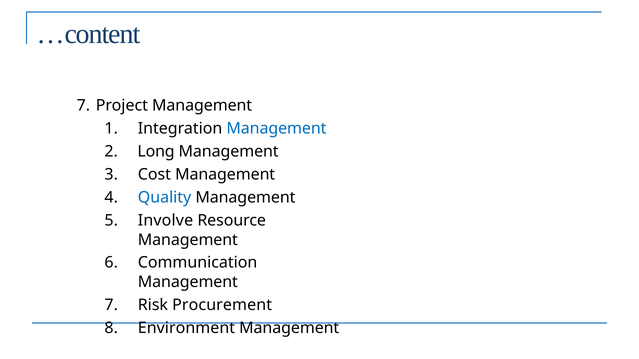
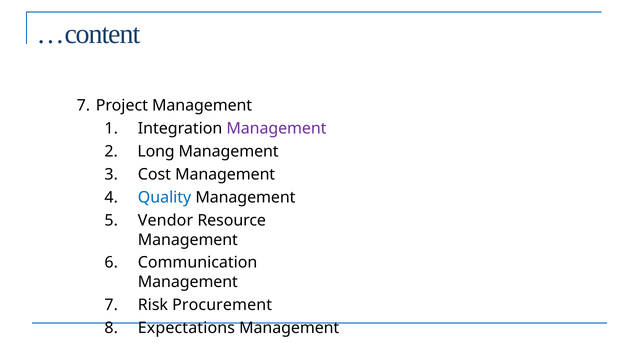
Management colour: blue -> purple (276, 129)
Involve: Involve -> Vendor (165, 221)
Environment: Environment -> Expectations (186, 328)
